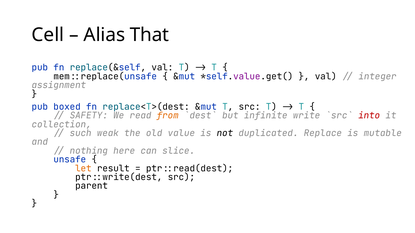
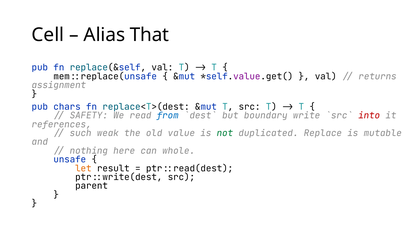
integer: integer -> returns (378, 77)
boxed: boxed -> chars (67, 107)
from colour: orange -> blue (168, 116)
infinite: infinite -> boundary (266, 116)
collection: collection -> references (62, 125)
not colour: black -> green (225, 133)
slice: slice -> whole (179, 151)
